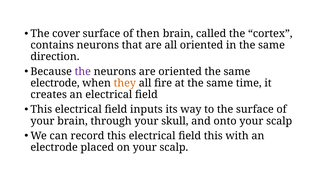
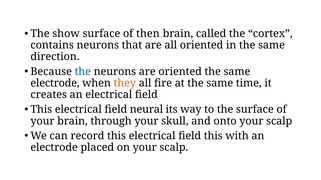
cover: cover -> show (66, 34)
the colour: purple -> blue (83, 72)
inputs: inputs -> neural (146, 110)
